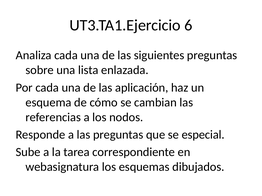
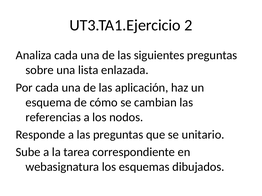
6: 6 -> 2 (188, 25)
especial: especial -> unitario (203, 135)
